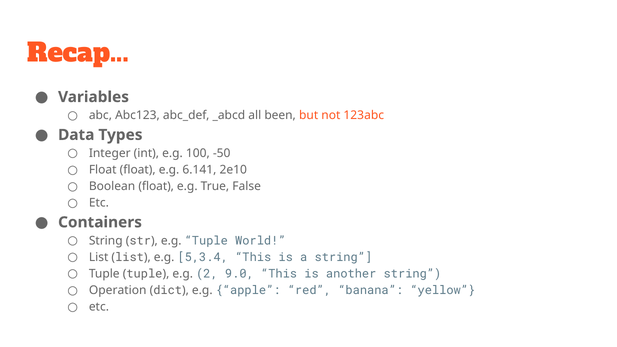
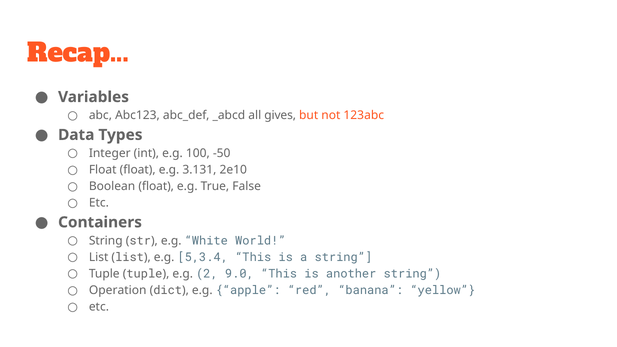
been: been -> gives (280, 115)
6.141: 6.141 -> 3.131 (199, 170)
e.g Tuple: Tuple -> White (206, 241)
